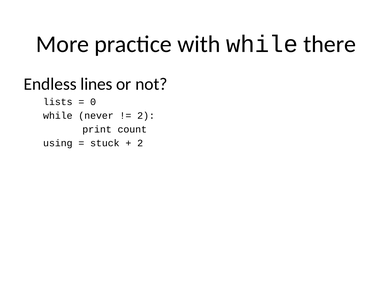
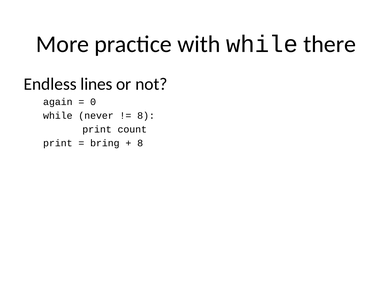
lists: lists -> again (58, 102)
2: 2 -> 8 (146, 116)
using: using -> print (58, 143)
stuck: stuck -> bring (105, 143)
2: 2 -> 8 (140, 143)
